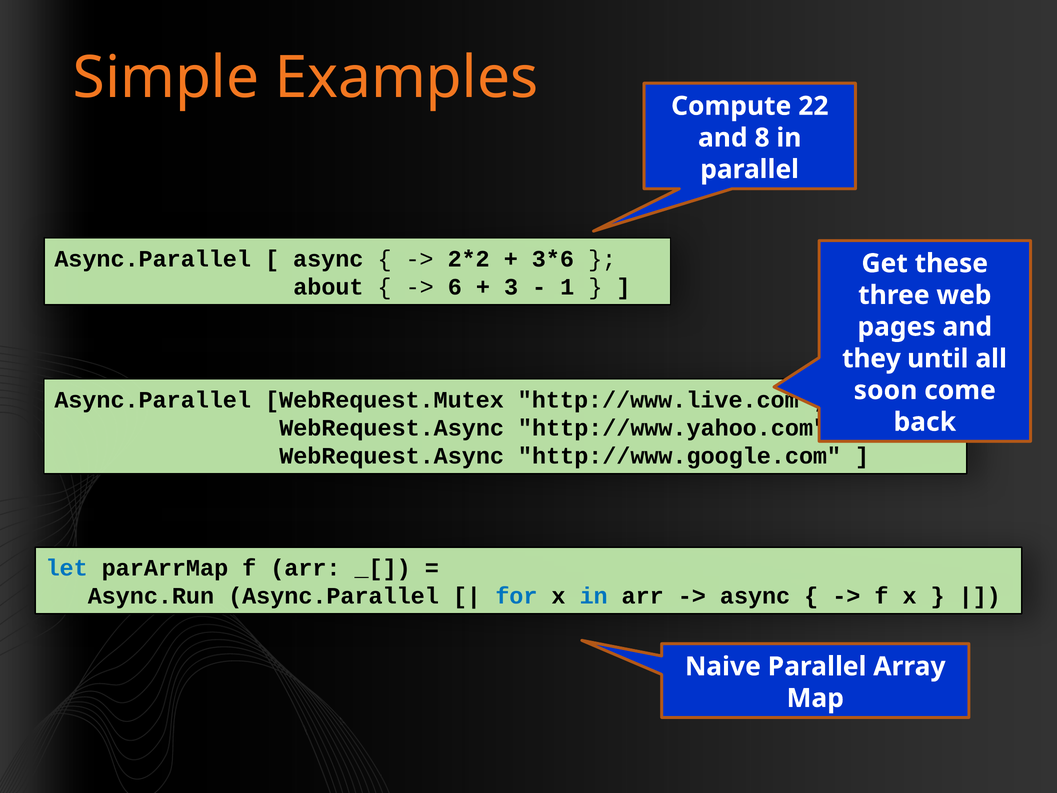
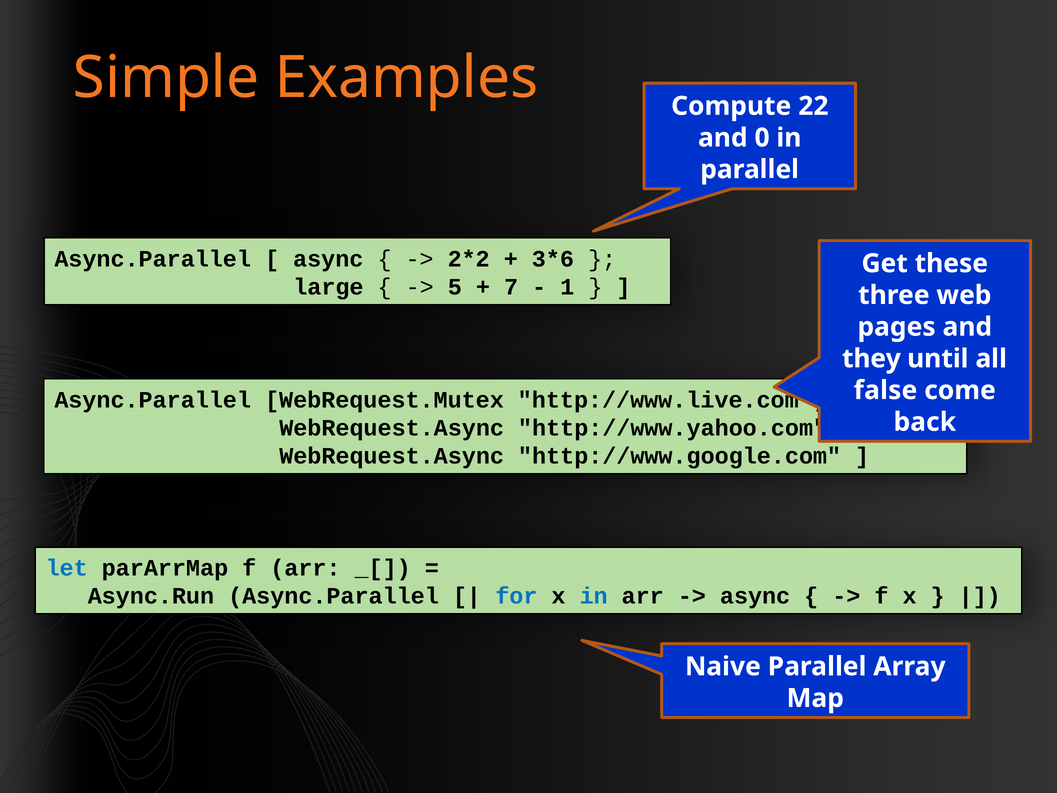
8: 8 -> 0 (762, 138)
about: about -> large (328, 287)
6: 6 -> 5 (455, 287)
3: 3 -> 7 (511, 287)
soon: soon -> false (885, 390)
